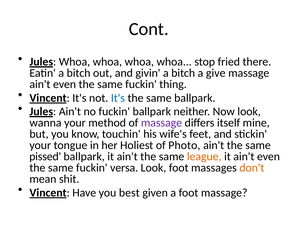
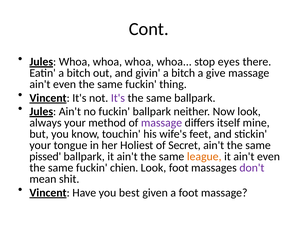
fried: fried -> eyes (229, 62)
It's colour: blue -> purple (118, 98)
wanna: wanna -> always (45, 123)
Photo: Photo -> Secret (184, 146)
versa: versa -> chien (124, 168)
don't colour: orange -> purple (252, 168)
